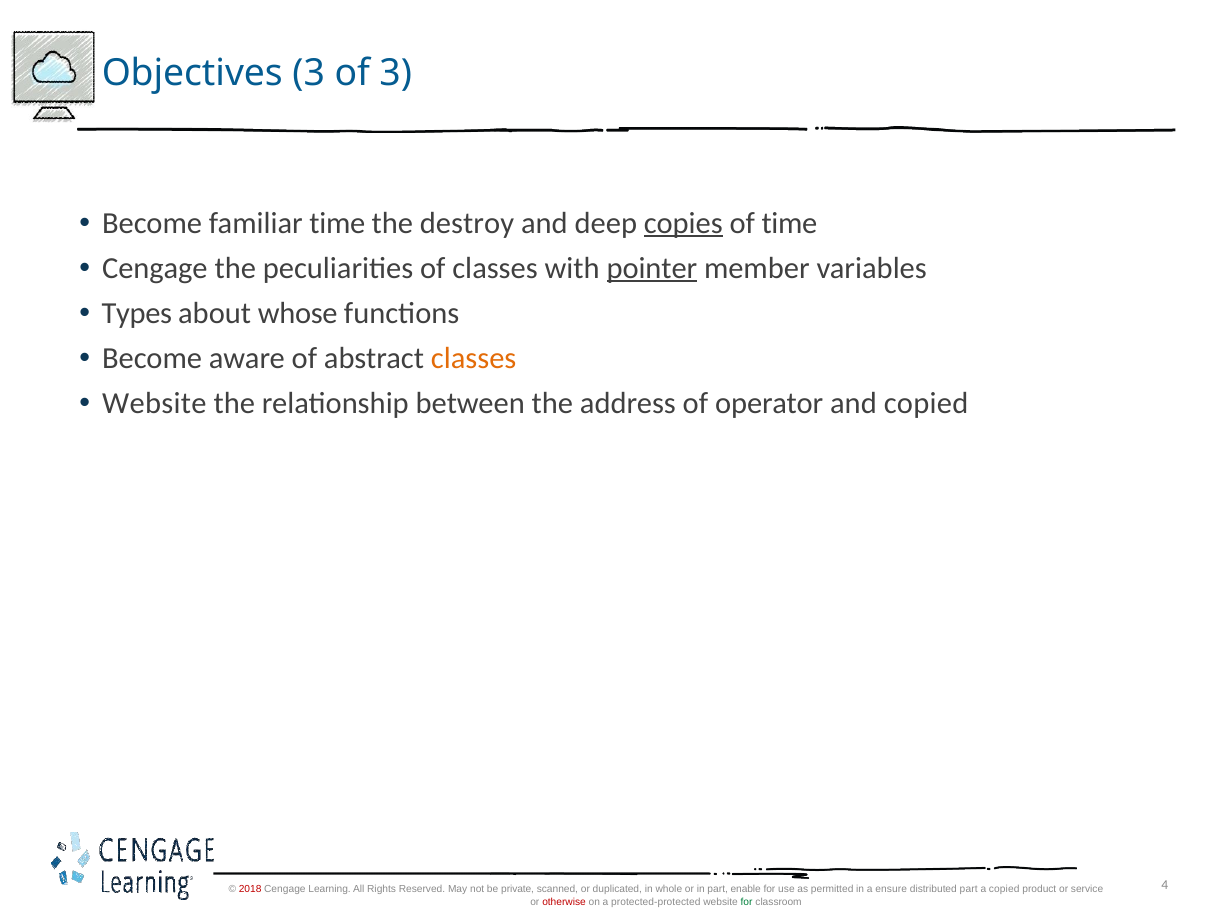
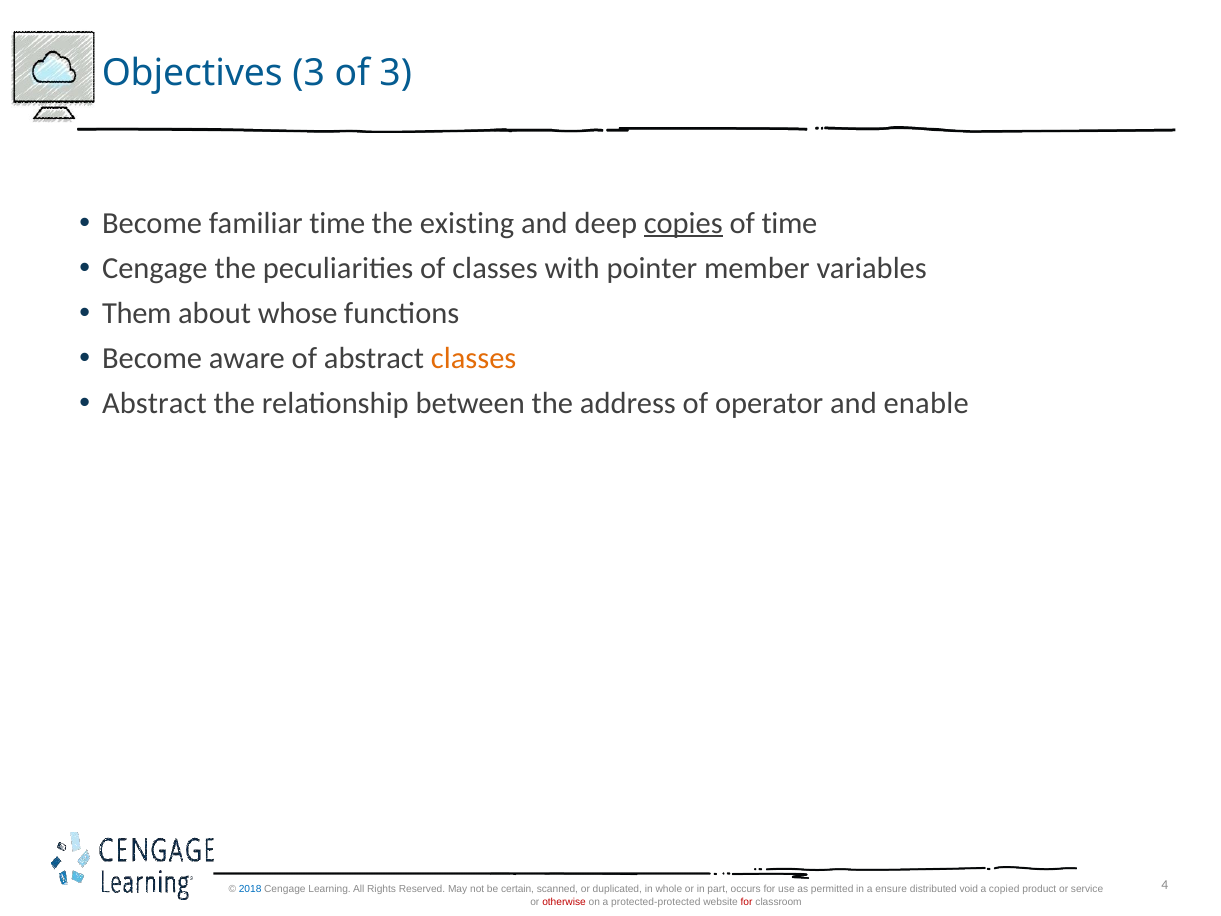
destroy: destroy -> existing (467, 223)
pointer underline: present -> none (652, 268)
Types: Types -> Them (137, 313)
Website: Website -> Abstract (154, 403)
and copied: copied -> enable (926, 403)
2018 colour: red -> blue (250, 889)
private: private -> certain (518, 889)
enable: enable -> occurs (746, 889)
distributed part: part -> void (969, 889)
for colour: green -> red (747, 902)
